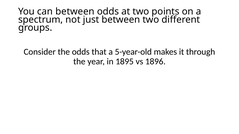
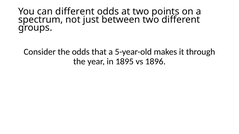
can between: between -> different (75, 11)
